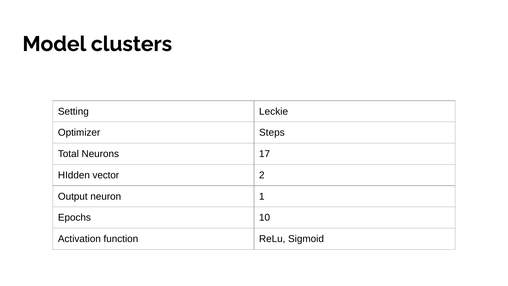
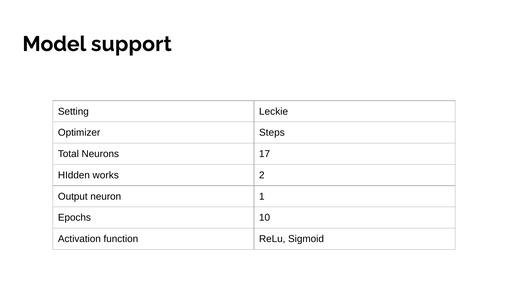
clusters: clusters -> support (131, 44)
vector: vector -> works (106, 175)
